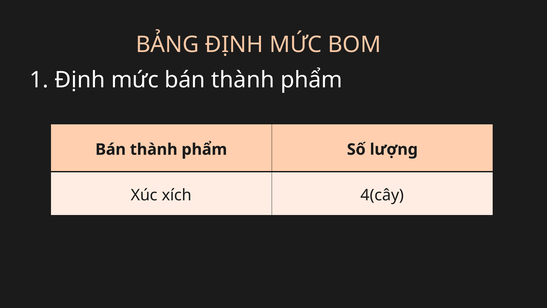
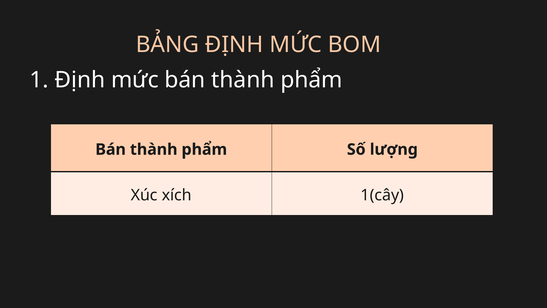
4(cây: 4(cây -> 1(cây (382, 195)
